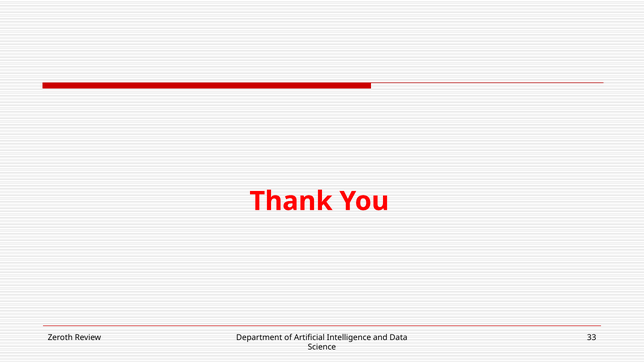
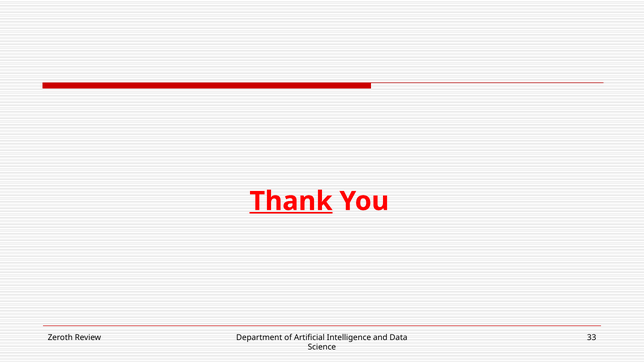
Thank underline: none -> present (291, 201)
